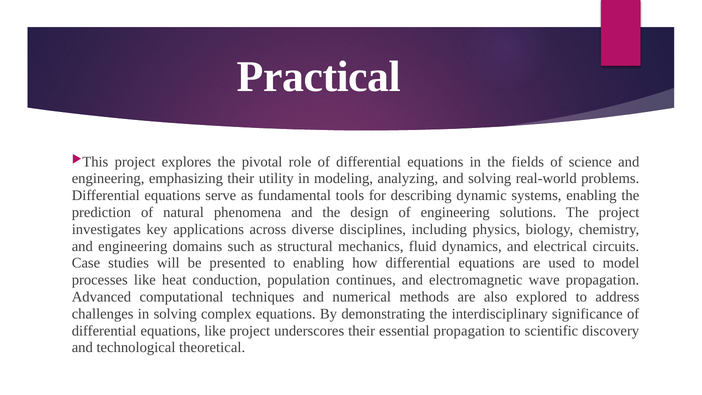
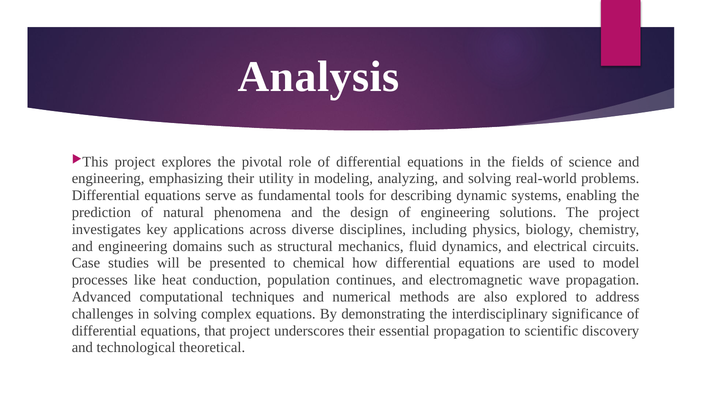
Practical: Practical -> Analysis (318, 77)
to enabling: enabling -> chemical (319, 263)
equations like: like -> that (215, 331)
